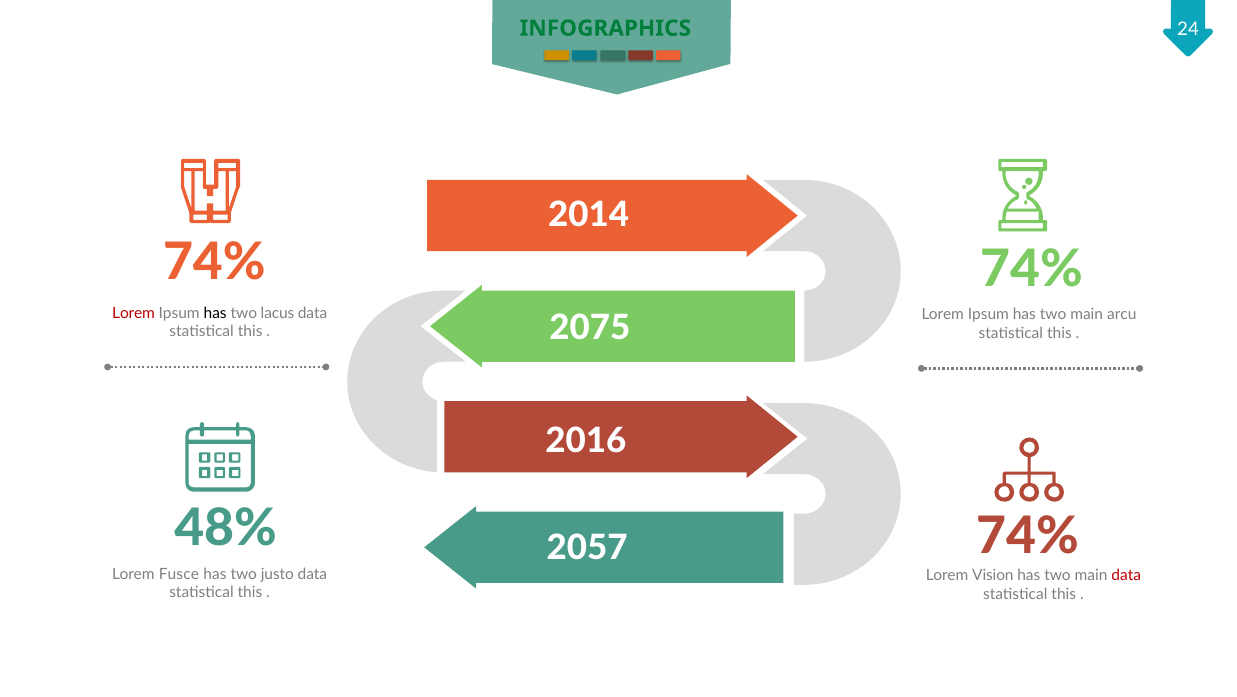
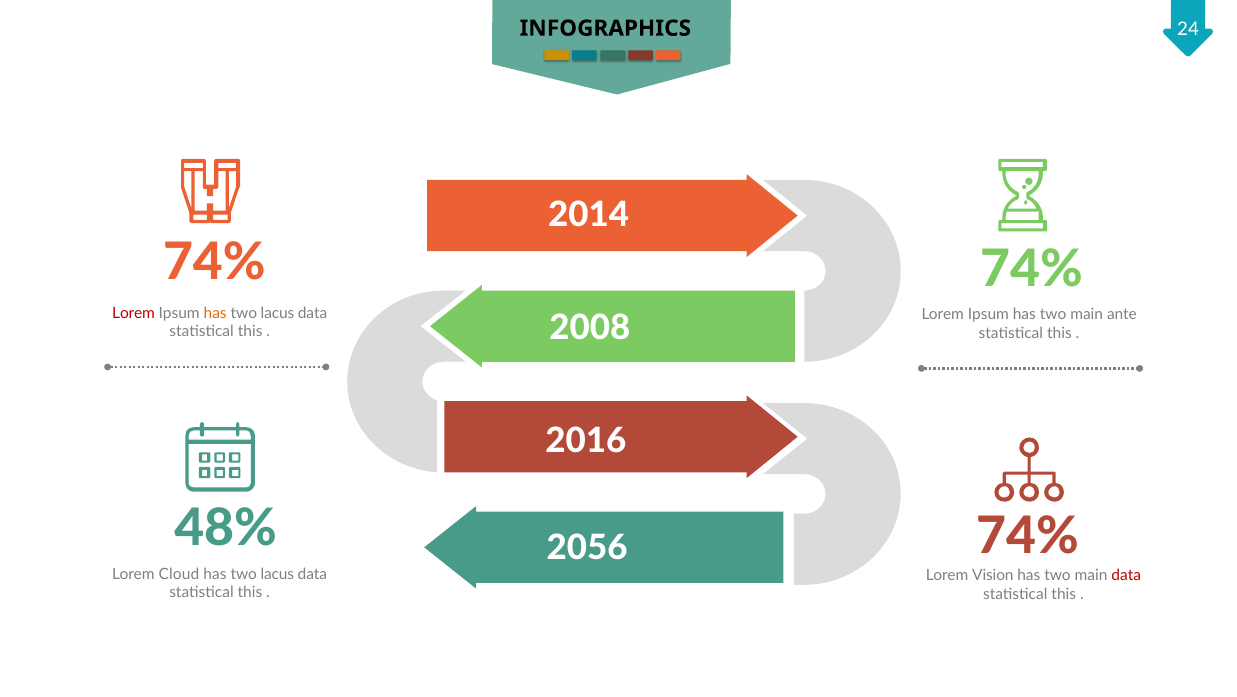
INFOGRAPHICS colour: green -> black (605, 28)
has colour: black -> orange (215, 313)
arcu: arcu -> ante (1122, 315)
2075: 2075 -> 2008 (590, 329)
2057: 2057 -> 2056 (587, 549)
Fusce: Fusce -> Cloud (179, 575)
justo: justo -> lacus (277, 575)
